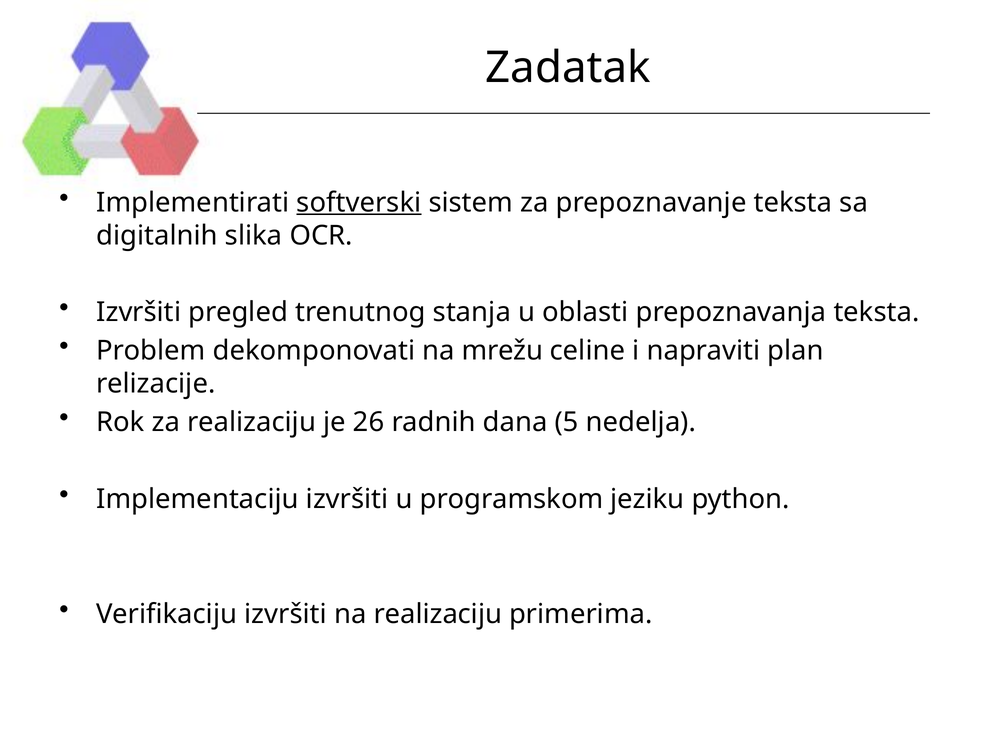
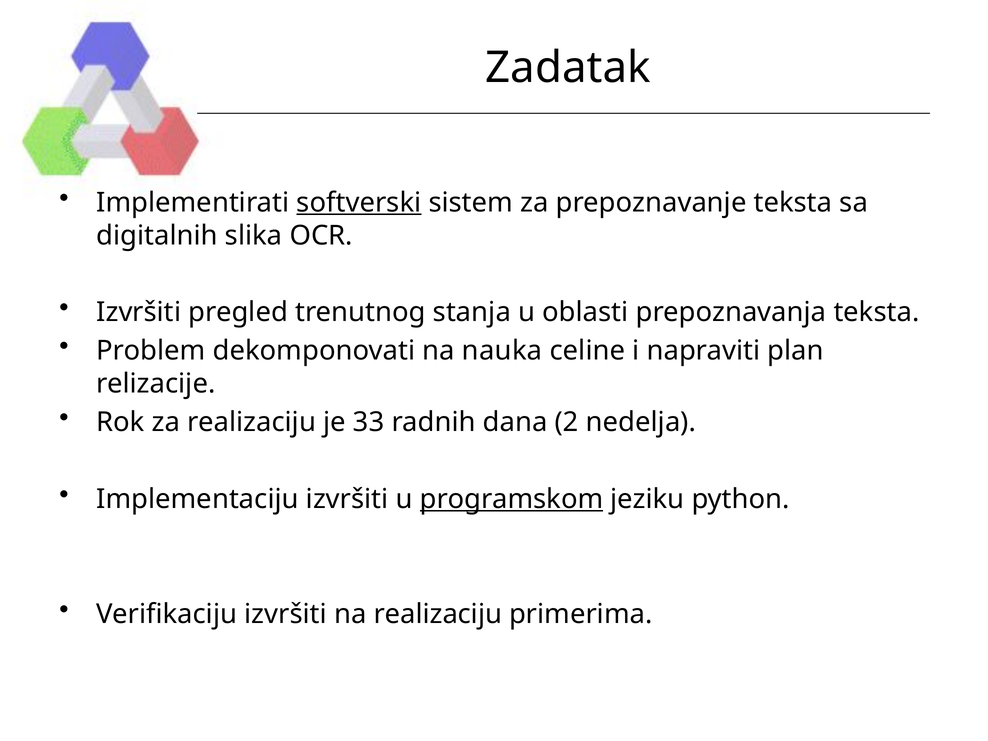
mrežu: mrežu -> nauka (502, 351)
26: 26 -> 33 (369, 422)
5: 5 -> 2 (567, 422)
programskom underline: none -> present (512, 499)
